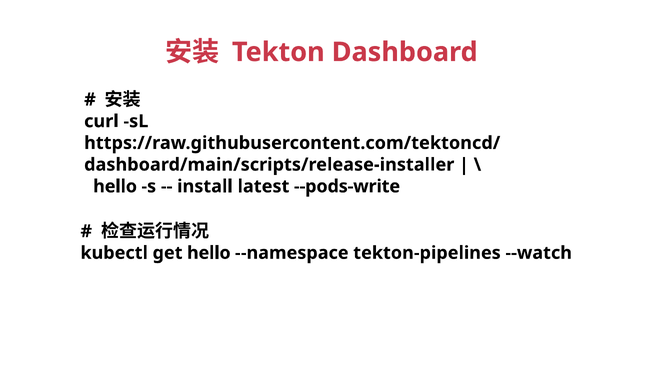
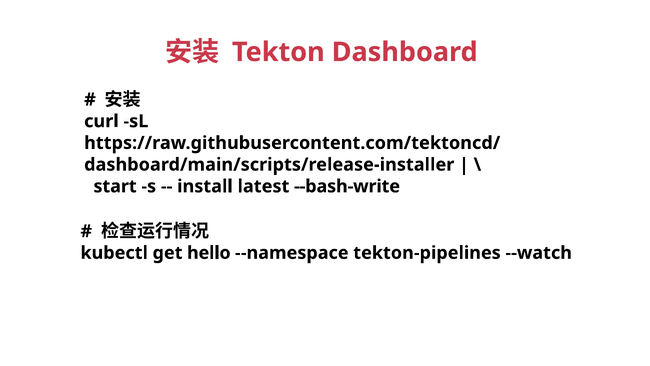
hello: hello -> start (115, 186)
--pods-write: --pods-write -> --bash-write (347, 186)
